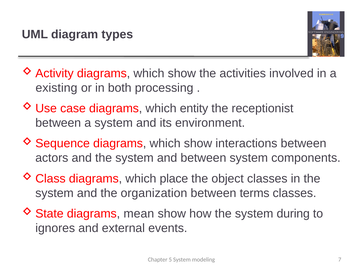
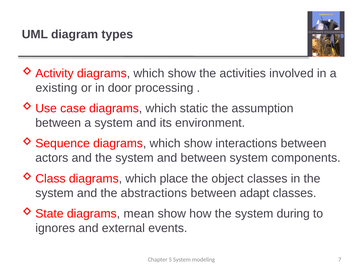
both: both -> door (120, 88)
entity: entity -> static (194, 109)
receptionist: receptionist -> assumption (263, 109)
organization: organization -> abstractions (154, 193)
terms: terms -> adapt (255, 193)
